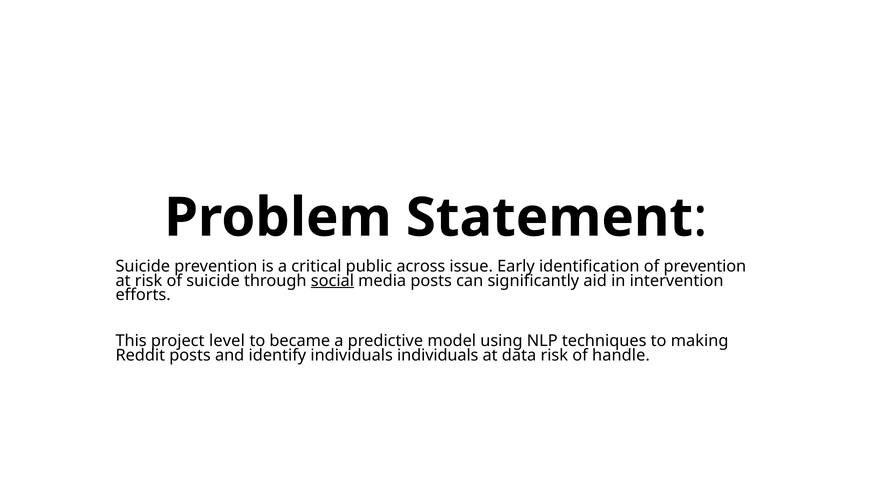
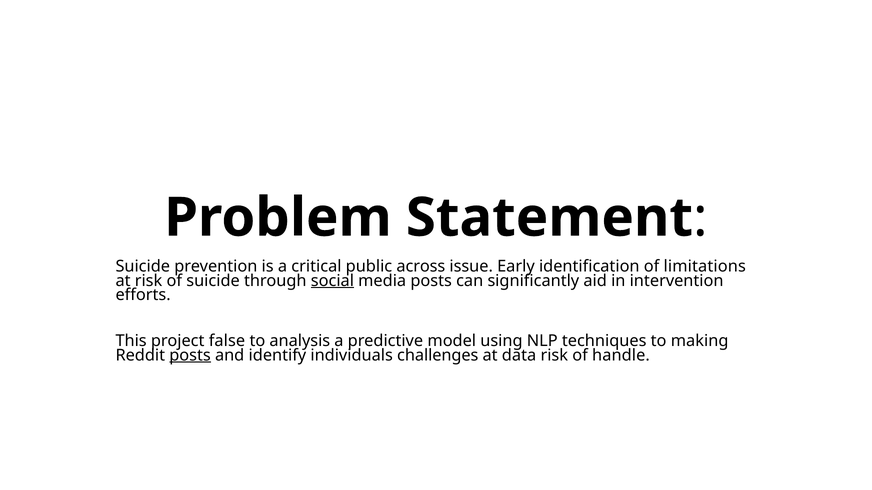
of prevention: prevention -> limitations (705, 267)
level: level -> false (227, 341)
became: became -> analysis (300, 341)
posts underline: none -> present (190, 356)
individuals individuals: individuals -> challenges (438, 356)
